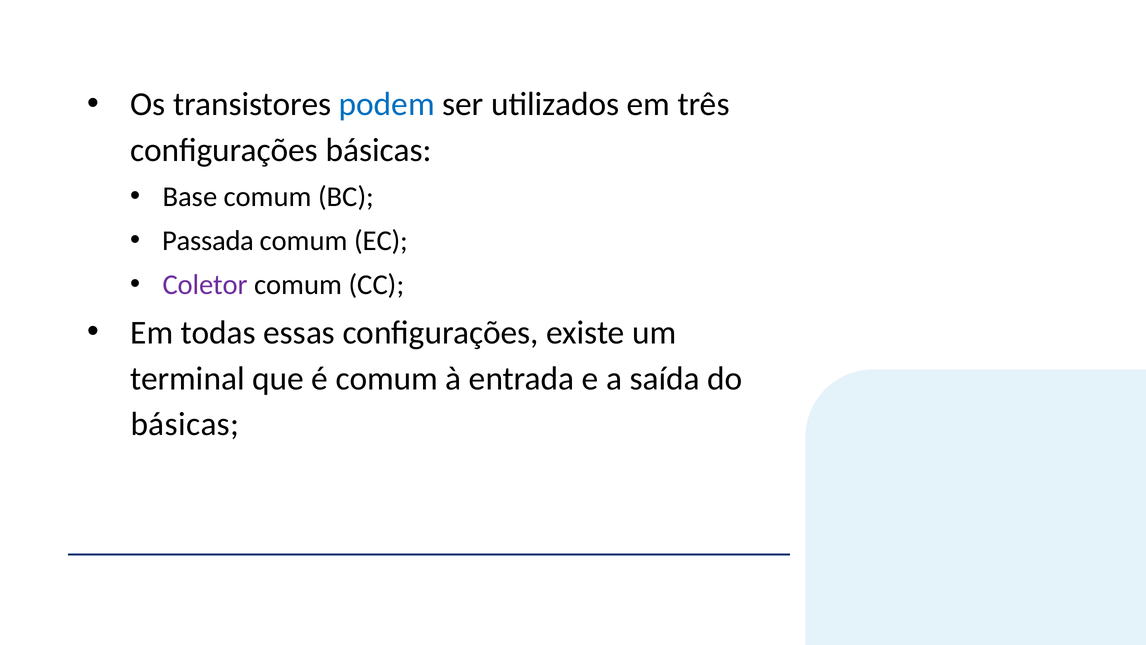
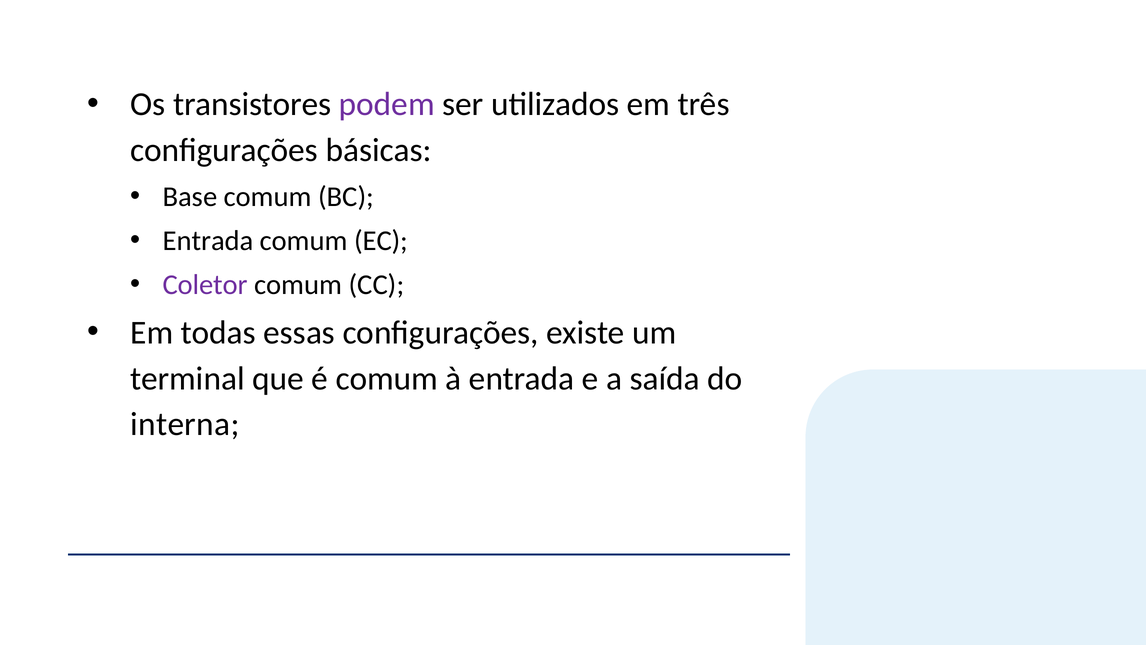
podem colour: blue -> purple (387, 104)
Passada: Passada -> Entrada (208, 241)
básicas: básicas -> interna (185, 424)
